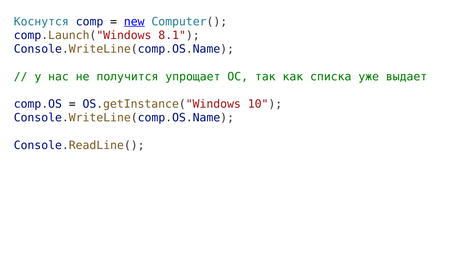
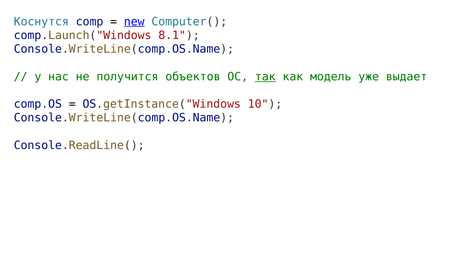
упрощает: упрощает -> объектов (193, 76)
так underline: none -> present (265, 76)
списка: списка -> модель (331, 76)
